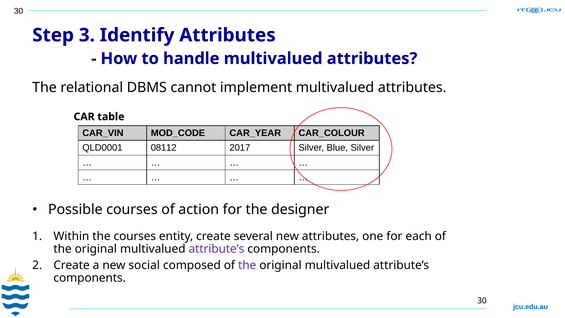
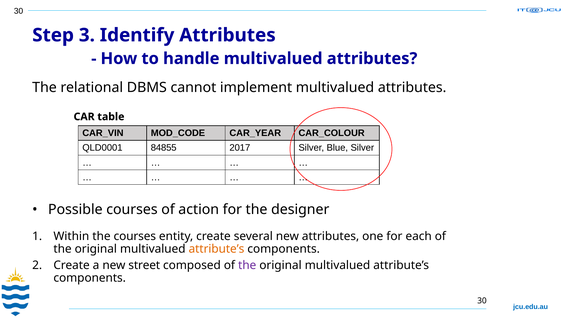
08112: 08112 -> 84855 (164, 148)
attribute’s colour: purple -> orange (216, 249)
social: social -> street (144, 265)
